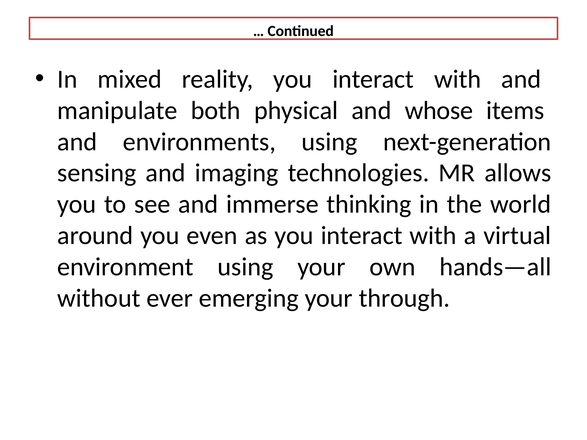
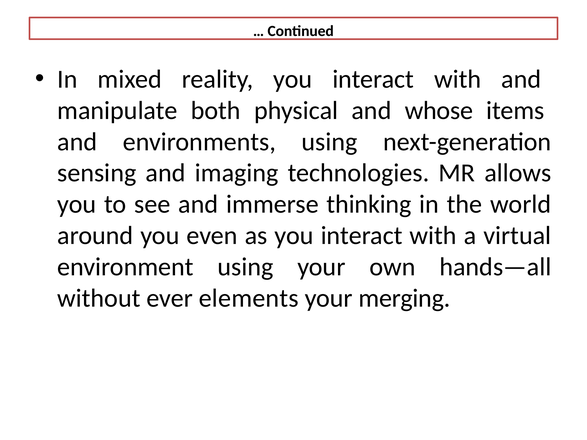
emerging: emerging -> elements (249, 299)
through: through -> merging (404, 299)
